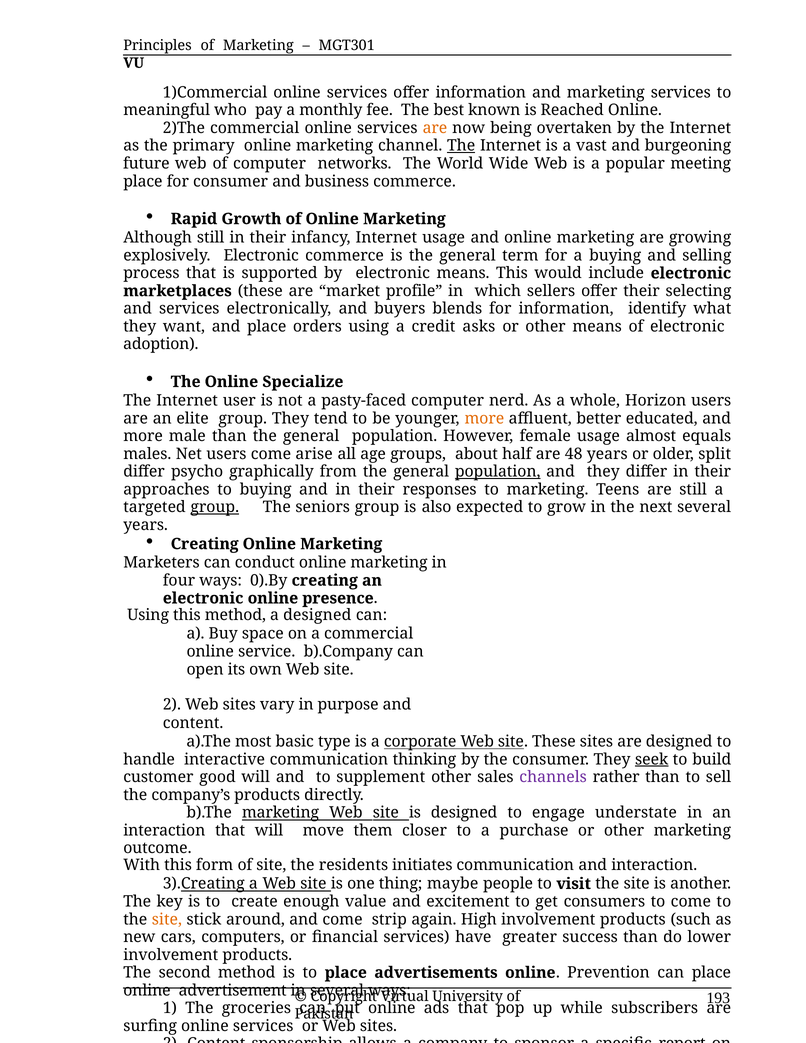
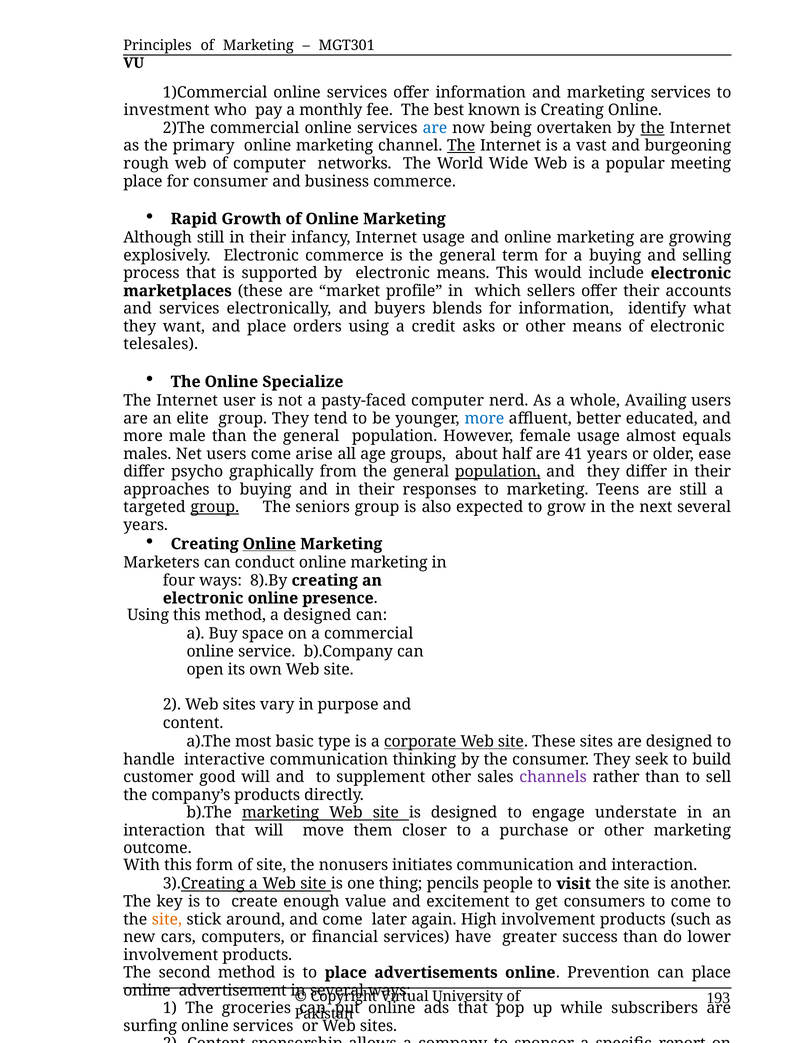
meaningful: meaningful -> investment (167, 110)
is Reached: Reached -> Creating (572, 110)
are colour: orange -> blue (435, 128)
the underline: none -> present (652, 128)
future: future -> rough (146, 164)
selecting: selecting -> accounts (699, 291)
adoption: adoption -> telesales (161, 344)
Horizon: Horizon -> Availing (656, 401)
more colour: orange -> blue (484, 418)
48: 48 -> 41 (574, 454)
split: split -> ease (715, 454)
Online underline: none -> present (269, 544)
0).By: 0).By -> 8).By (269, 580)
seek underline: present -> none (652, 759)
residents: residents -> nonusers (353, 865)
maybe: maybe -> pencils (453, 884)
strip: strip -> later (389, 919)
